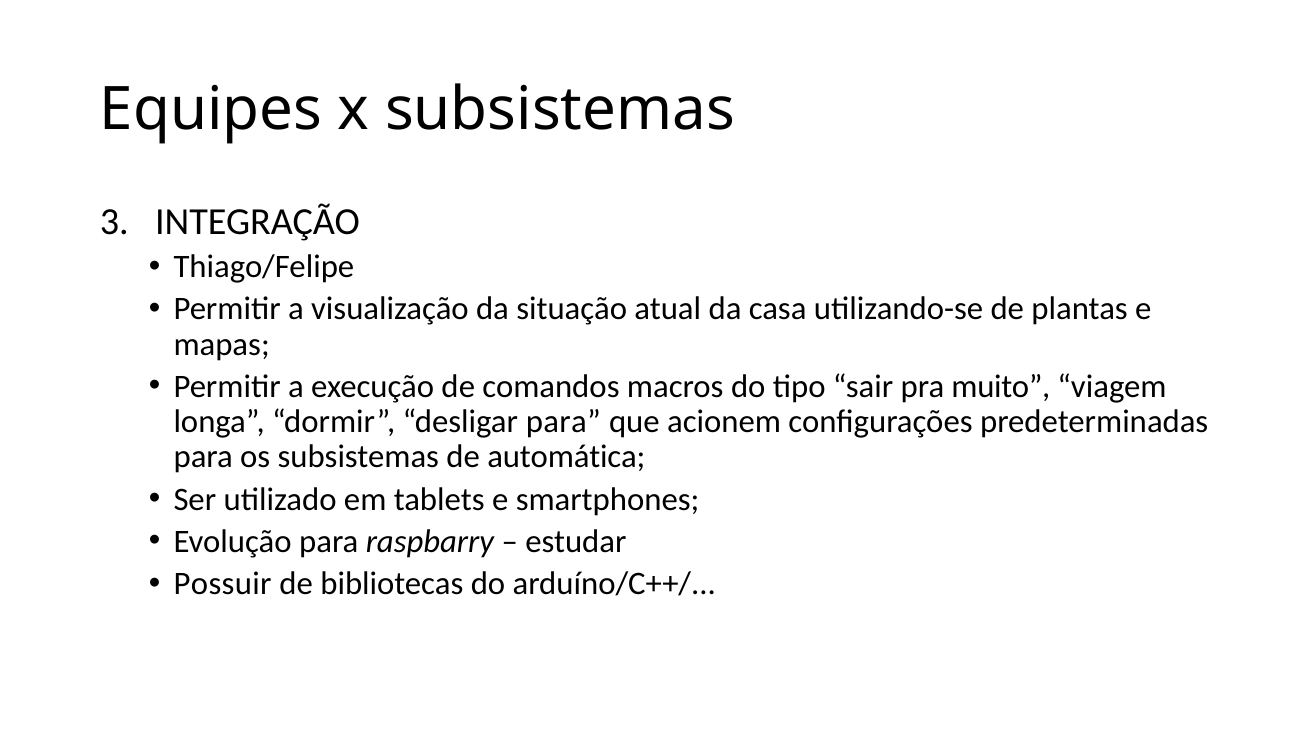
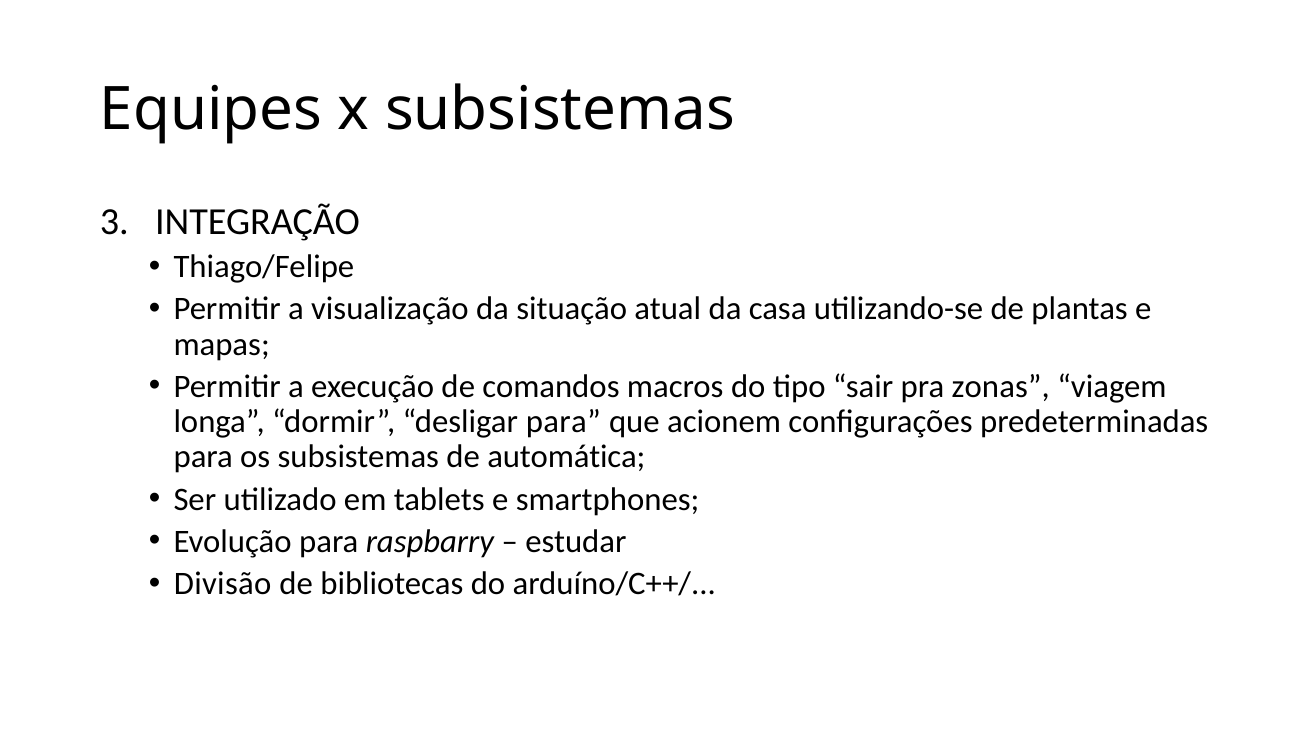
muito: muito -> zonas (1001, 386)
Possuir: Possuir -> Divisão (223, 584)
